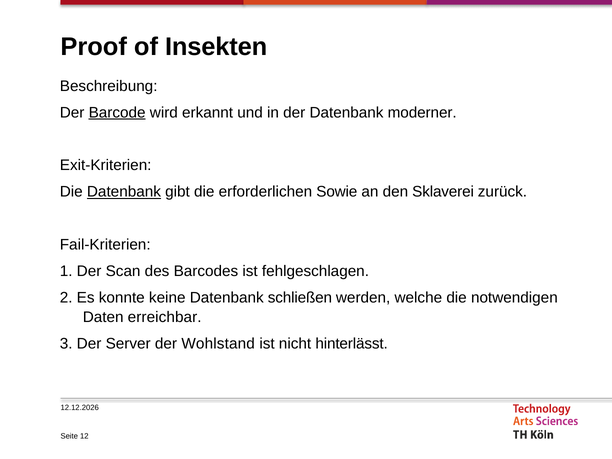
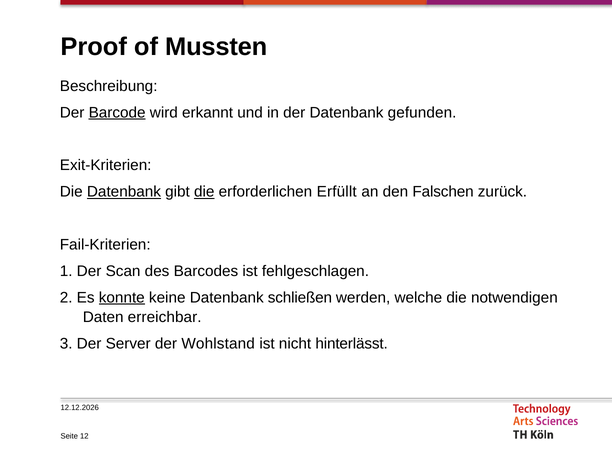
Insekten: Insekten -> Mussten (216, 47)
moderner: moderner -> gefunden (422, 113)
die underline: none -> present (204, 192)
Sowie: Sowie -> Erfüllt (337, 192)
Sklaverei: Sklaverei -> Falschen (443, 192)
konnte underline: none -> present (122, 298)
